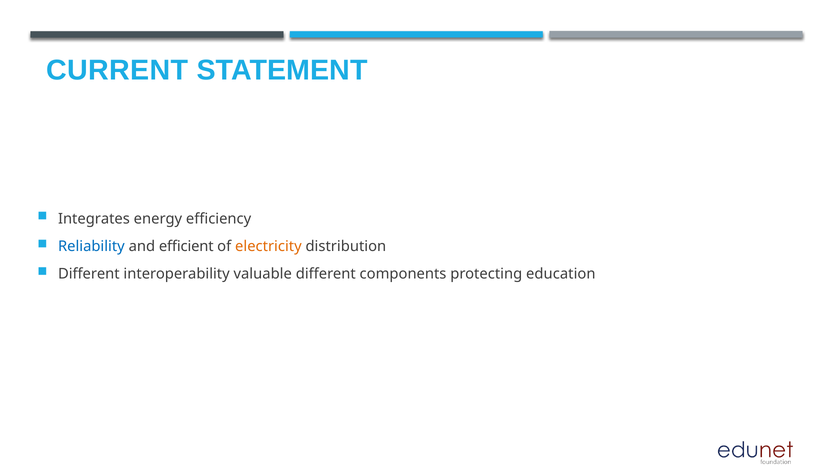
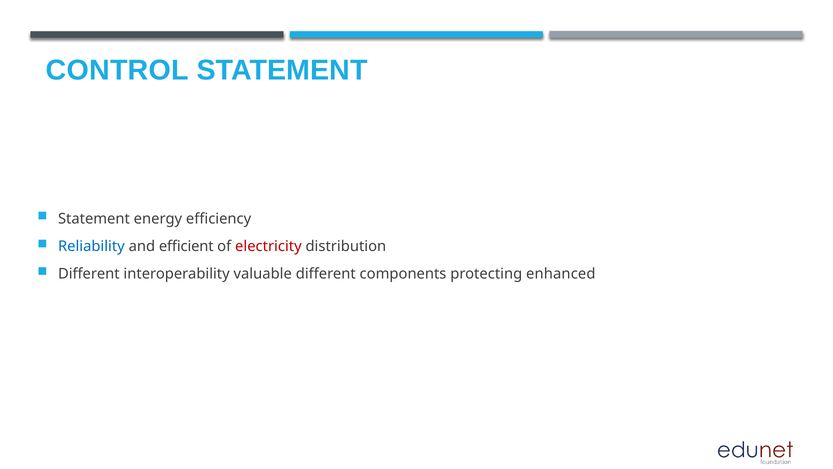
CURRENT: CURRENT -> CONTROL (117, 70)
Integrates: Integrates -> Statement (94, 218)
electricity colour: orange -> red (268, 246)
education: education -> enhanced (561, 274)
